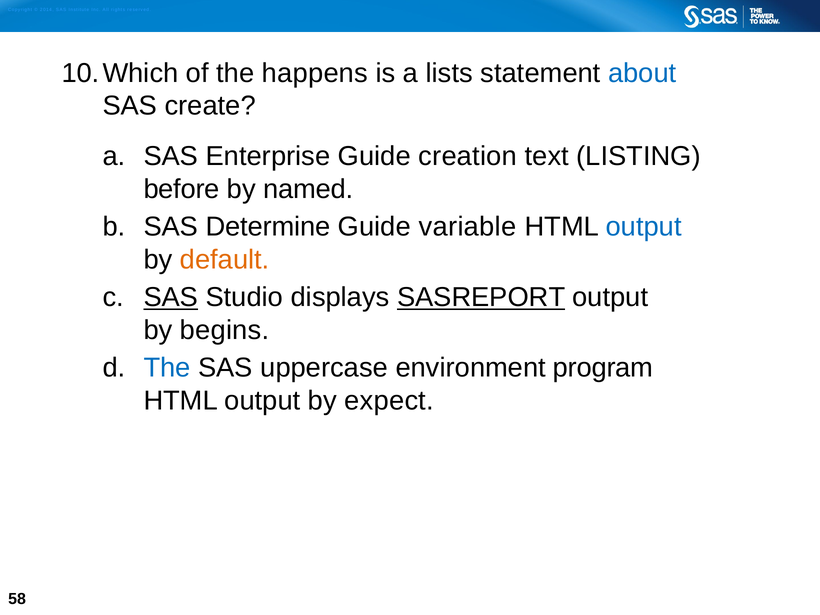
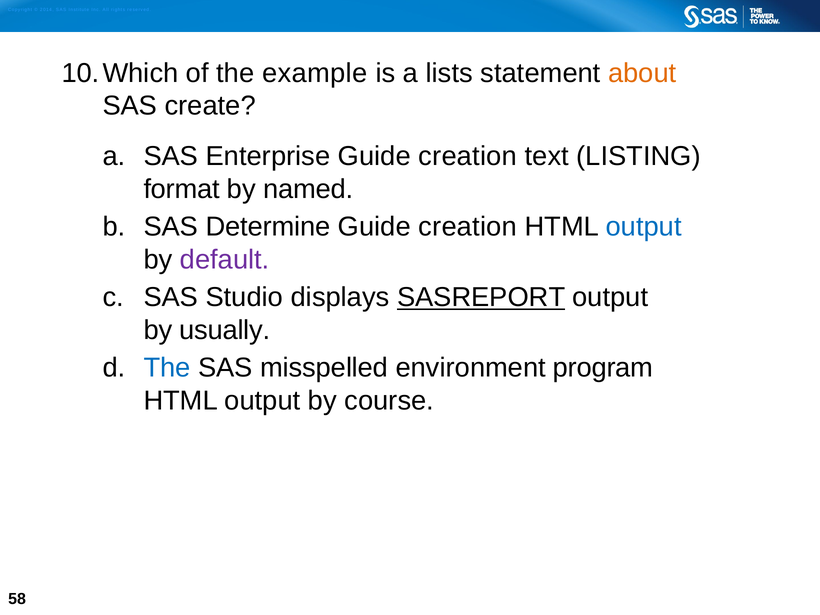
happens: happens -> example (315, 73)
about colour: blue -> orange (642, 73)
before: before -> format (182, 189)
variable: variable -> creation (468, 227)
default colour: orange -> purple (225, 260)
SAS underline: present -> none (171, 297)
begins: begins -> usually (225, 330)
uppercase: uppercase -> misspelled (324, 368)
expect: expect -> course (389, 401)
